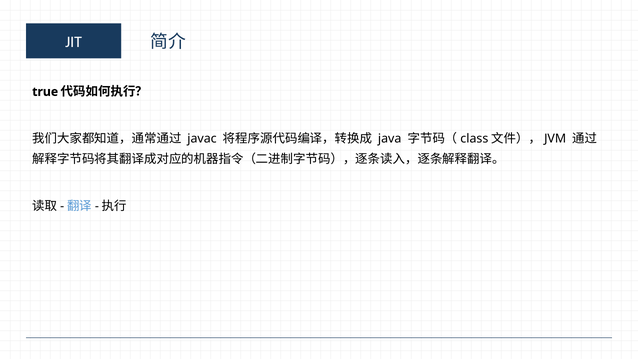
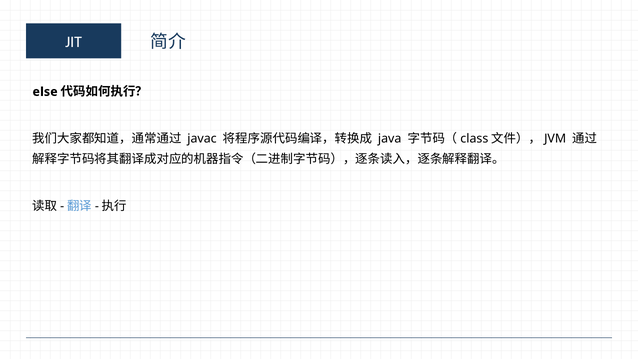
true: true -> else (45, 92)
